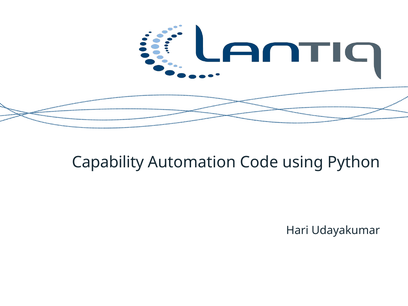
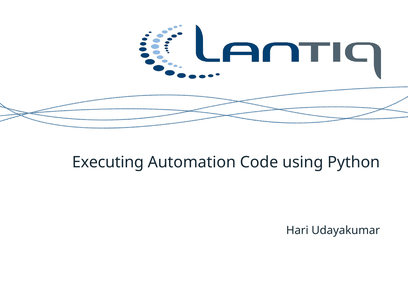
Capability: Capability -> Executing (108, 162)
